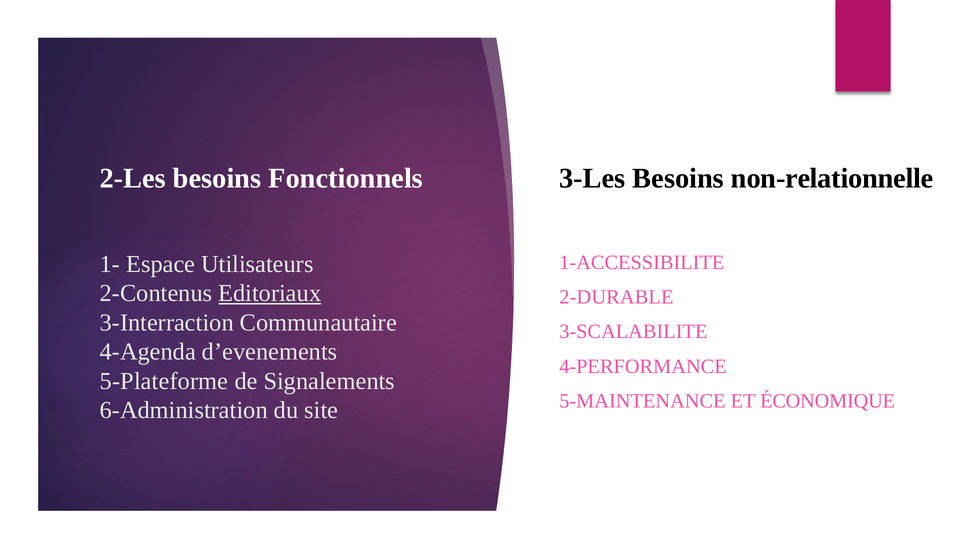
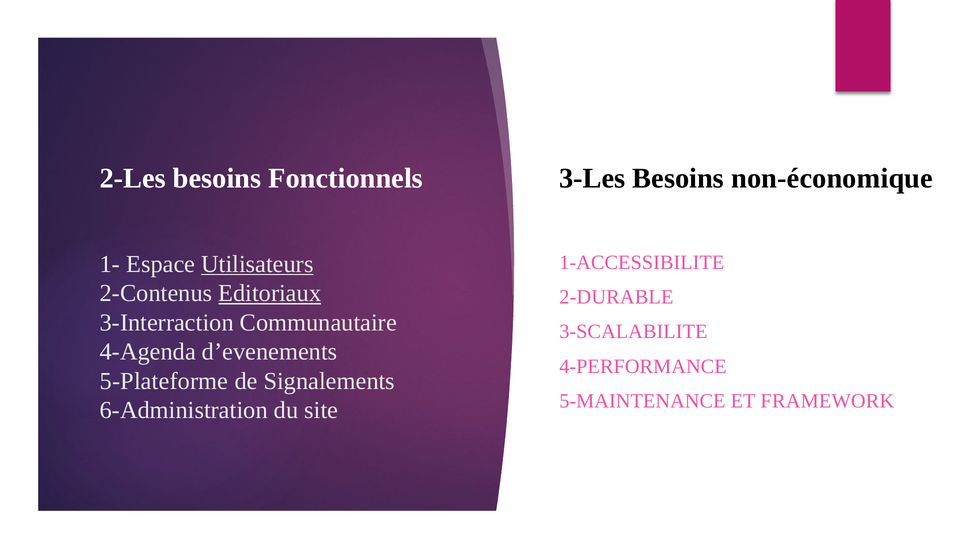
non-relationnelle: non-relationnelle -> non-économique (832, 178)
Utilisateurs underline: none -> present (257, 264)
ÉCONOMIQUE: ÉCONOMIQUE -> FRAMEWORK (827, 401)
